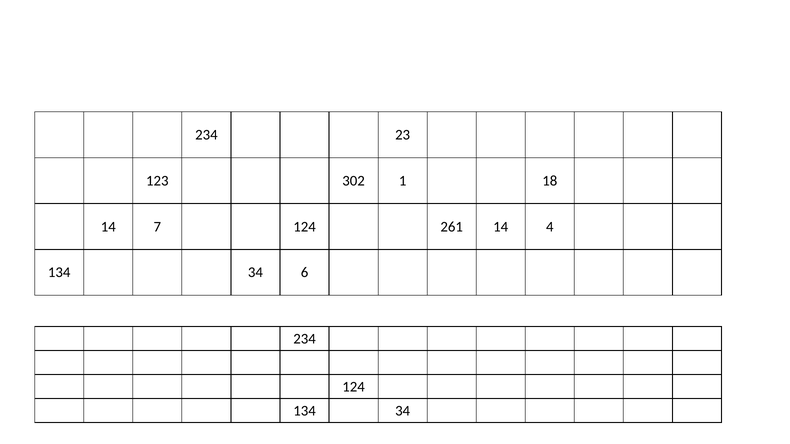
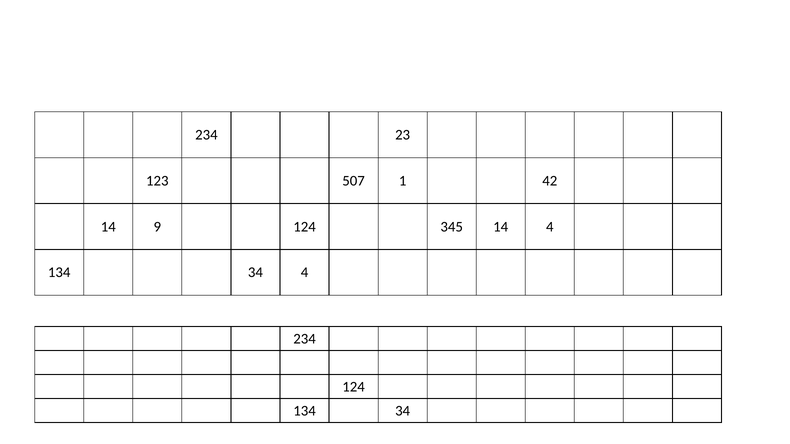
302: 302 -> 507 (354, 181)
18: 18 -> 42 (550, 181)
7: 7 -> 9 (157, 227)
261: 261 -> 345 (452, 227)
34 6: 6 -> 4 (305, 273)
